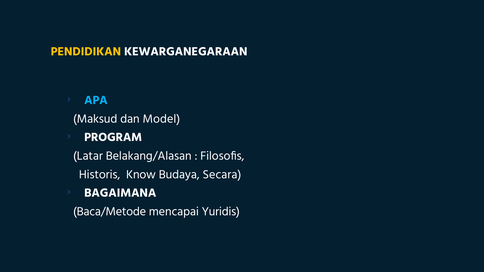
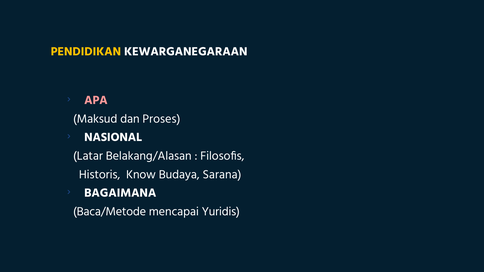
APA colour: light blue -> pink (96, 100)
Model: Model -> Proses (161, 119)
PROGRAM: PROGRAM -> NASIONAL (113, 137)
Secara: Secara -> Sarana (222, 175)
